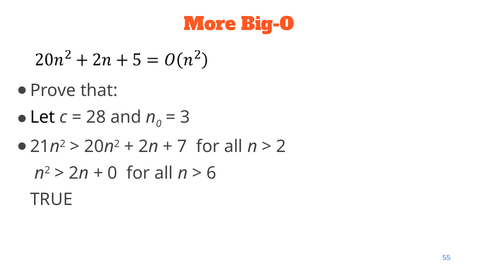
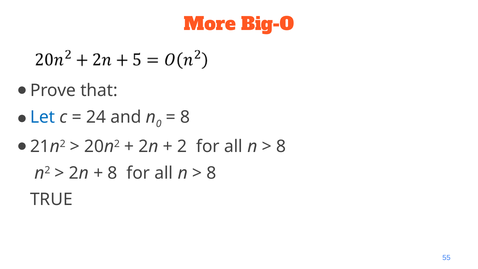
Let colour: black -> blue (43, 117)
28: 28 -> 24 (96, 117)
3: 3 -> 8 (185, 117)
7: 7 -> 2 (182, 146)
2: 2 -> 8 (281, 146)
0: 0 -> 8 (113, 173)
6: 6 -> 8 (211, 173)
